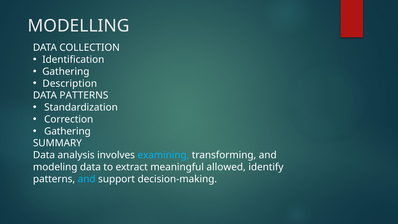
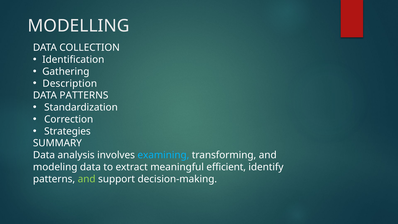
Gathering: Gathering -> Strategies (67, 131)
allowed: allowed -> efficient (226, 167)
and colour: light blue -> light green (87, 179)
